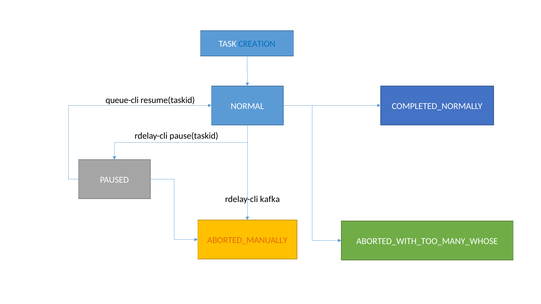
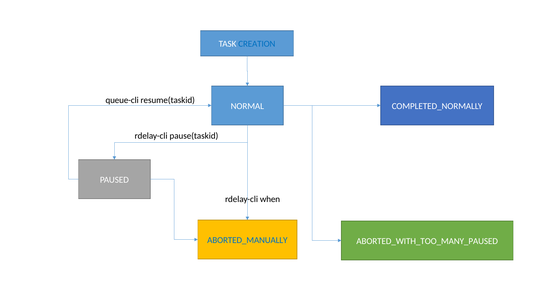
kafka: kafka -> when (270, 199)
ABORTED_MANUALLY colour: orange -> blue (247, 240)
ABORTED_WITH_TOO_MANY_WHOSE: ABORTED_WITH_TOO_MANY_WHOSE -> ABORTED_WITH_TOO_MANY_PAUSED (427, 241)
